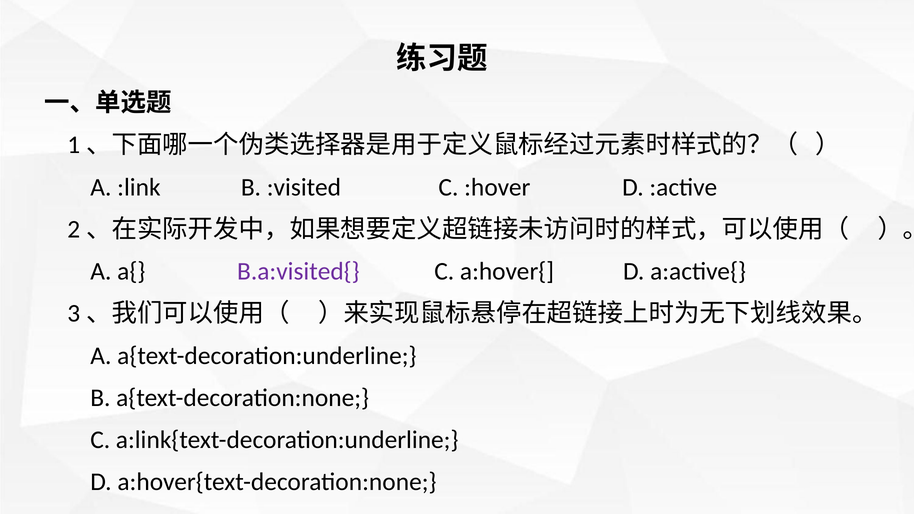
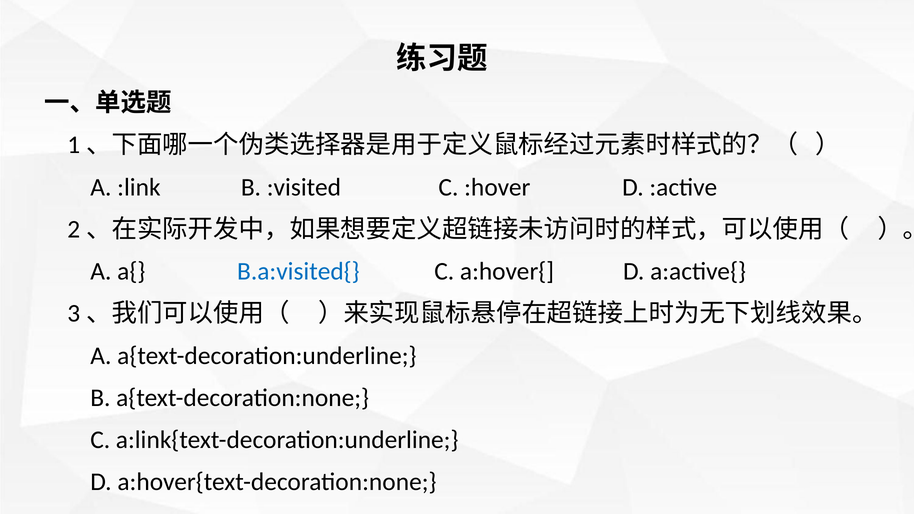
B.a:visited{ colour: purple -> blue (298, 271)
